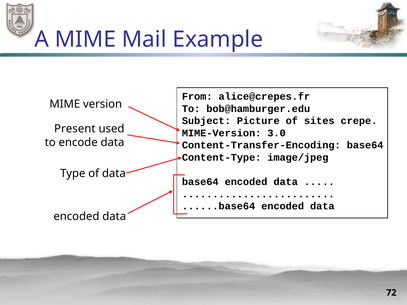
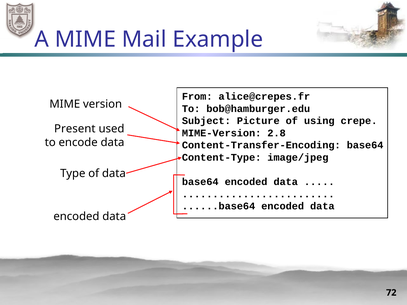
sites: sites -> using (319, 121)
3.0: 3.0 -> 2.8 (277, 133)
